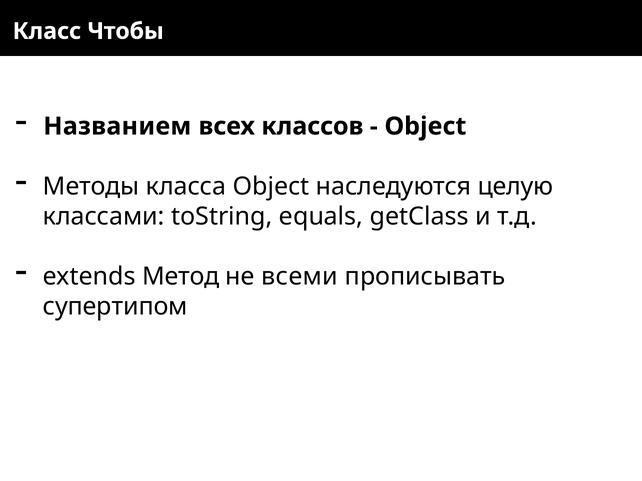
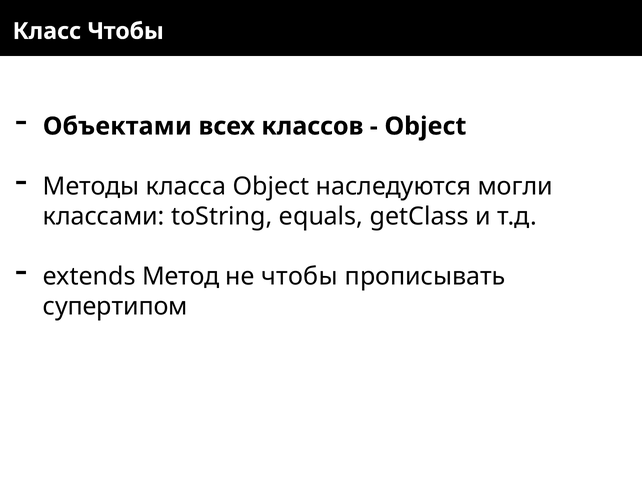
Названием: Названием -> Объектами (117, 126)
целую: целую -> могли (515, 187)
не всеми: всеми -> чтобы (300, 277)
